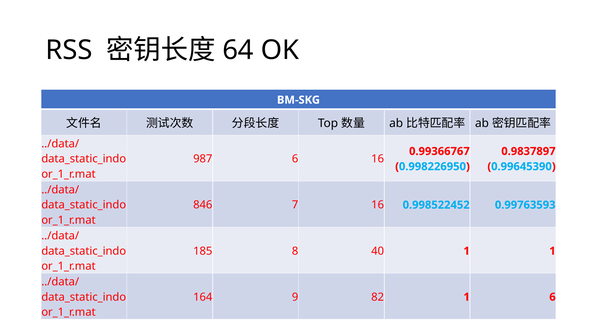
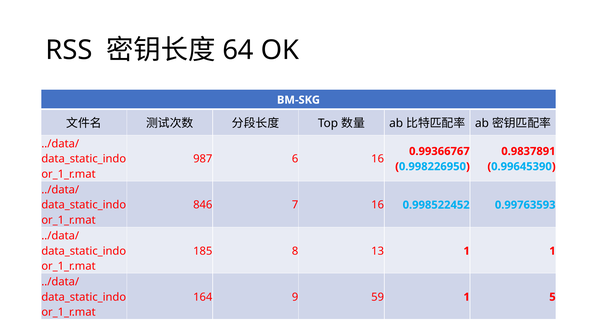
0.9837897: 0.9837897 -> 0.9837891 (528, 151)
40: 40 -> 13 (378, 251)
82: 82 -> 59 (378, 297)
1 6: 6 -> 5 (552, 297)
